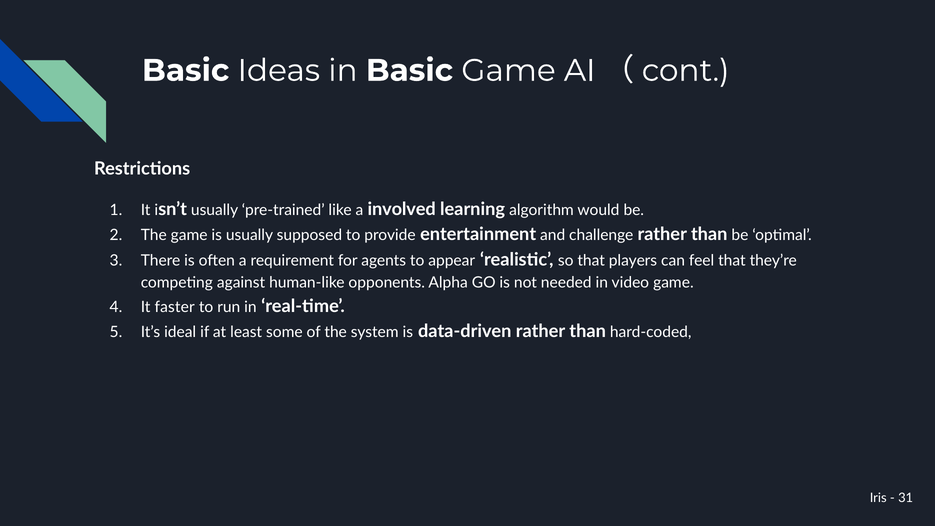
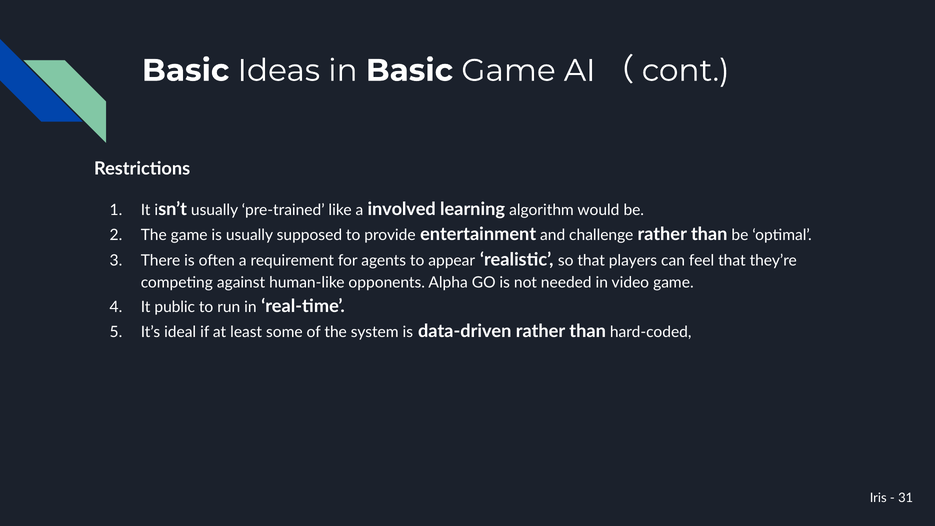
faster: faster -> public (175, 307)
